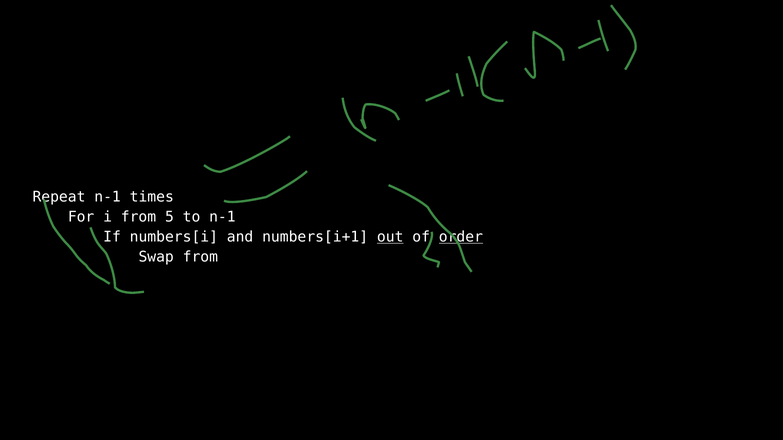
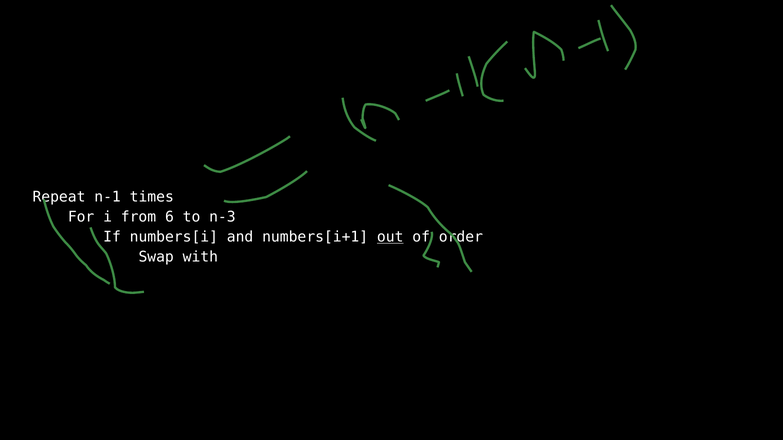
5: 5 -> 6 (169, 217)
to n-1: n-1 -> n-3 (222, 217)
order underline: present -> none (461, 237)
Swap from: from -> with (200, 257)
